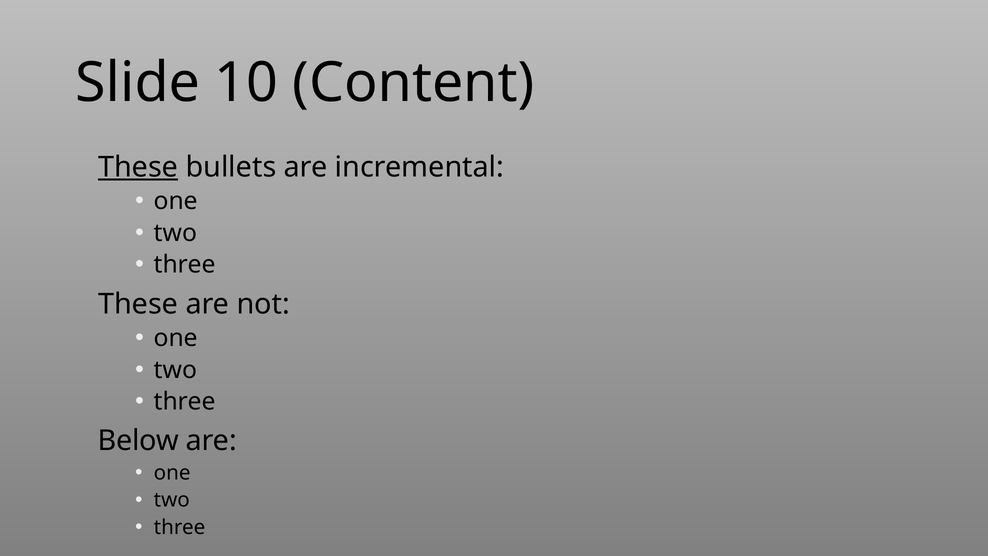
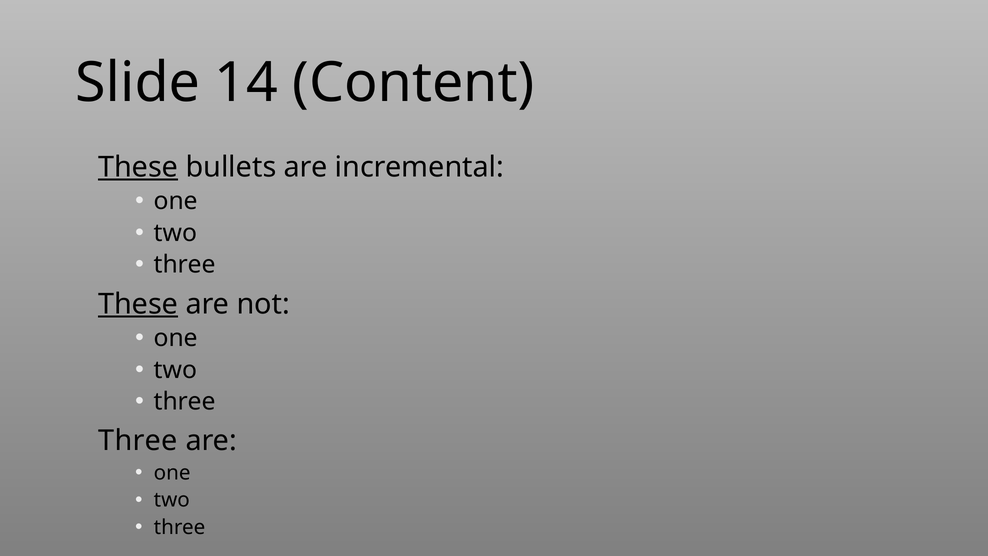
10: 10 -> 14 (246, 83)
These underline: none -> present (138, 304)
Below: Below -> Three (138, 441)
